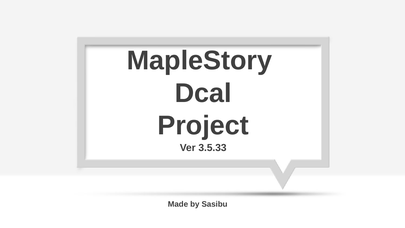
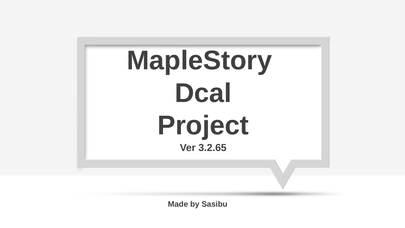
3.5.33: 3.5.33 -> 3.2.65 (212, 148)
